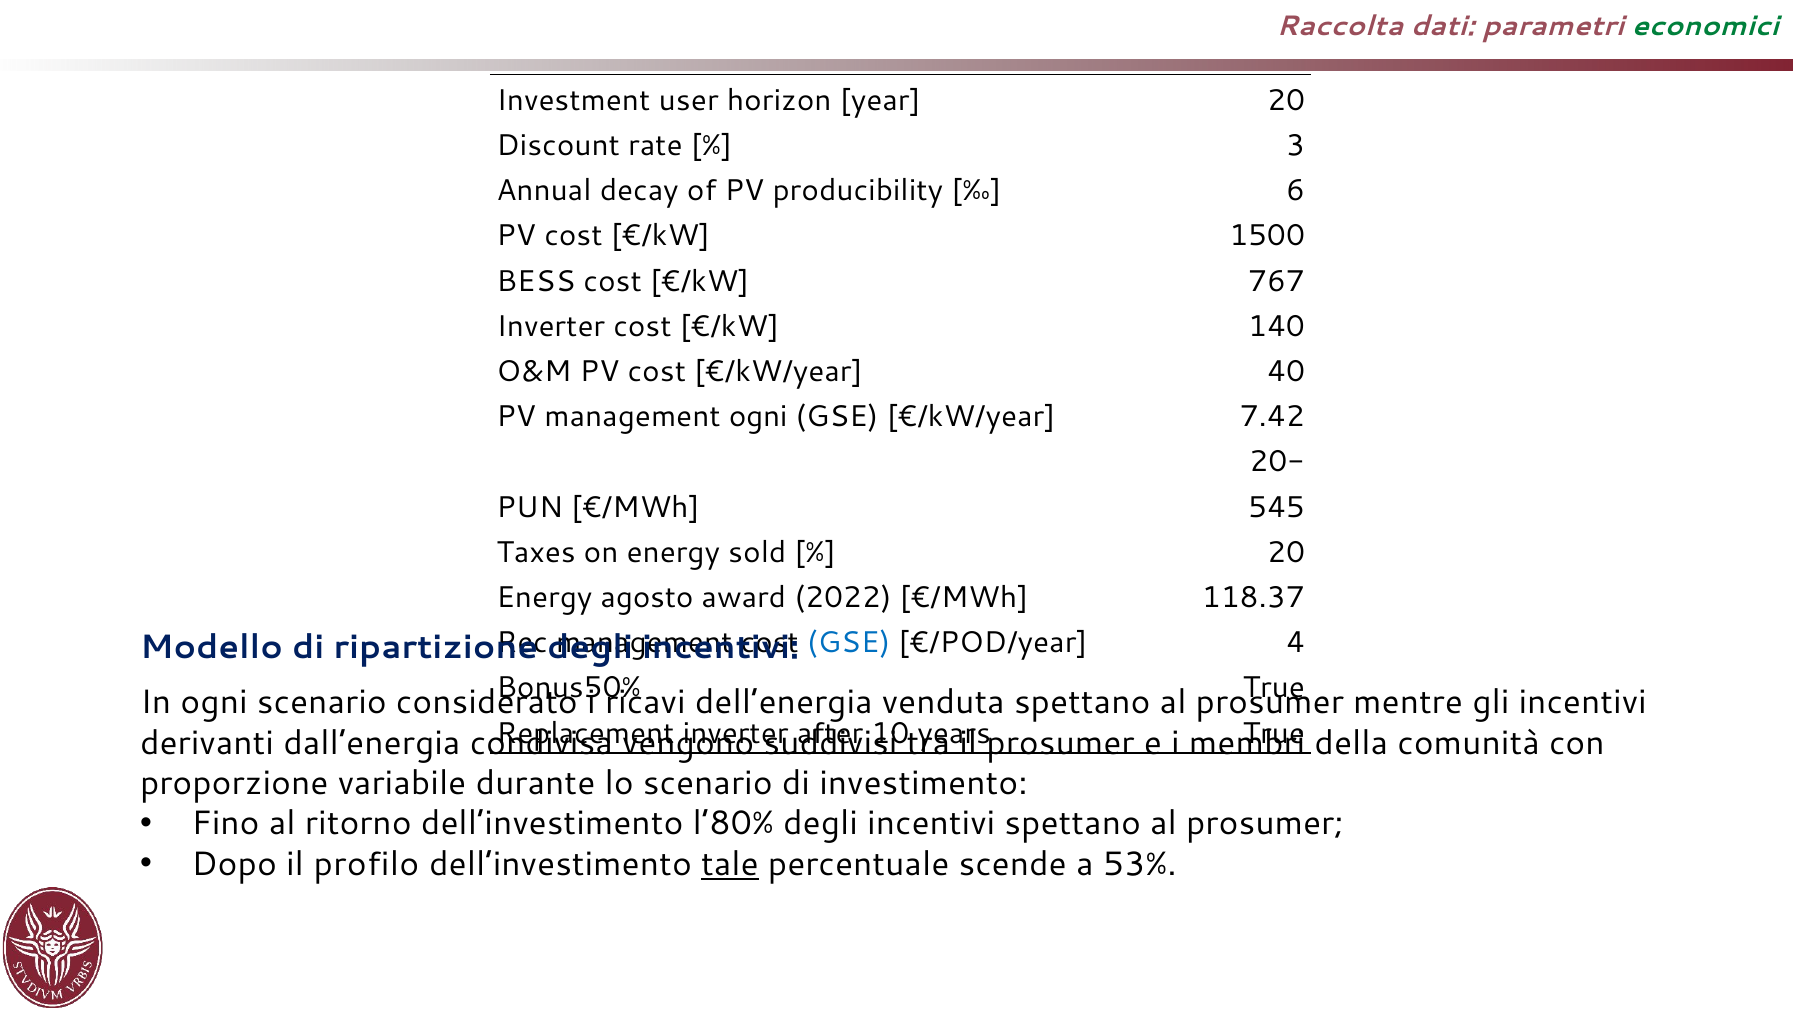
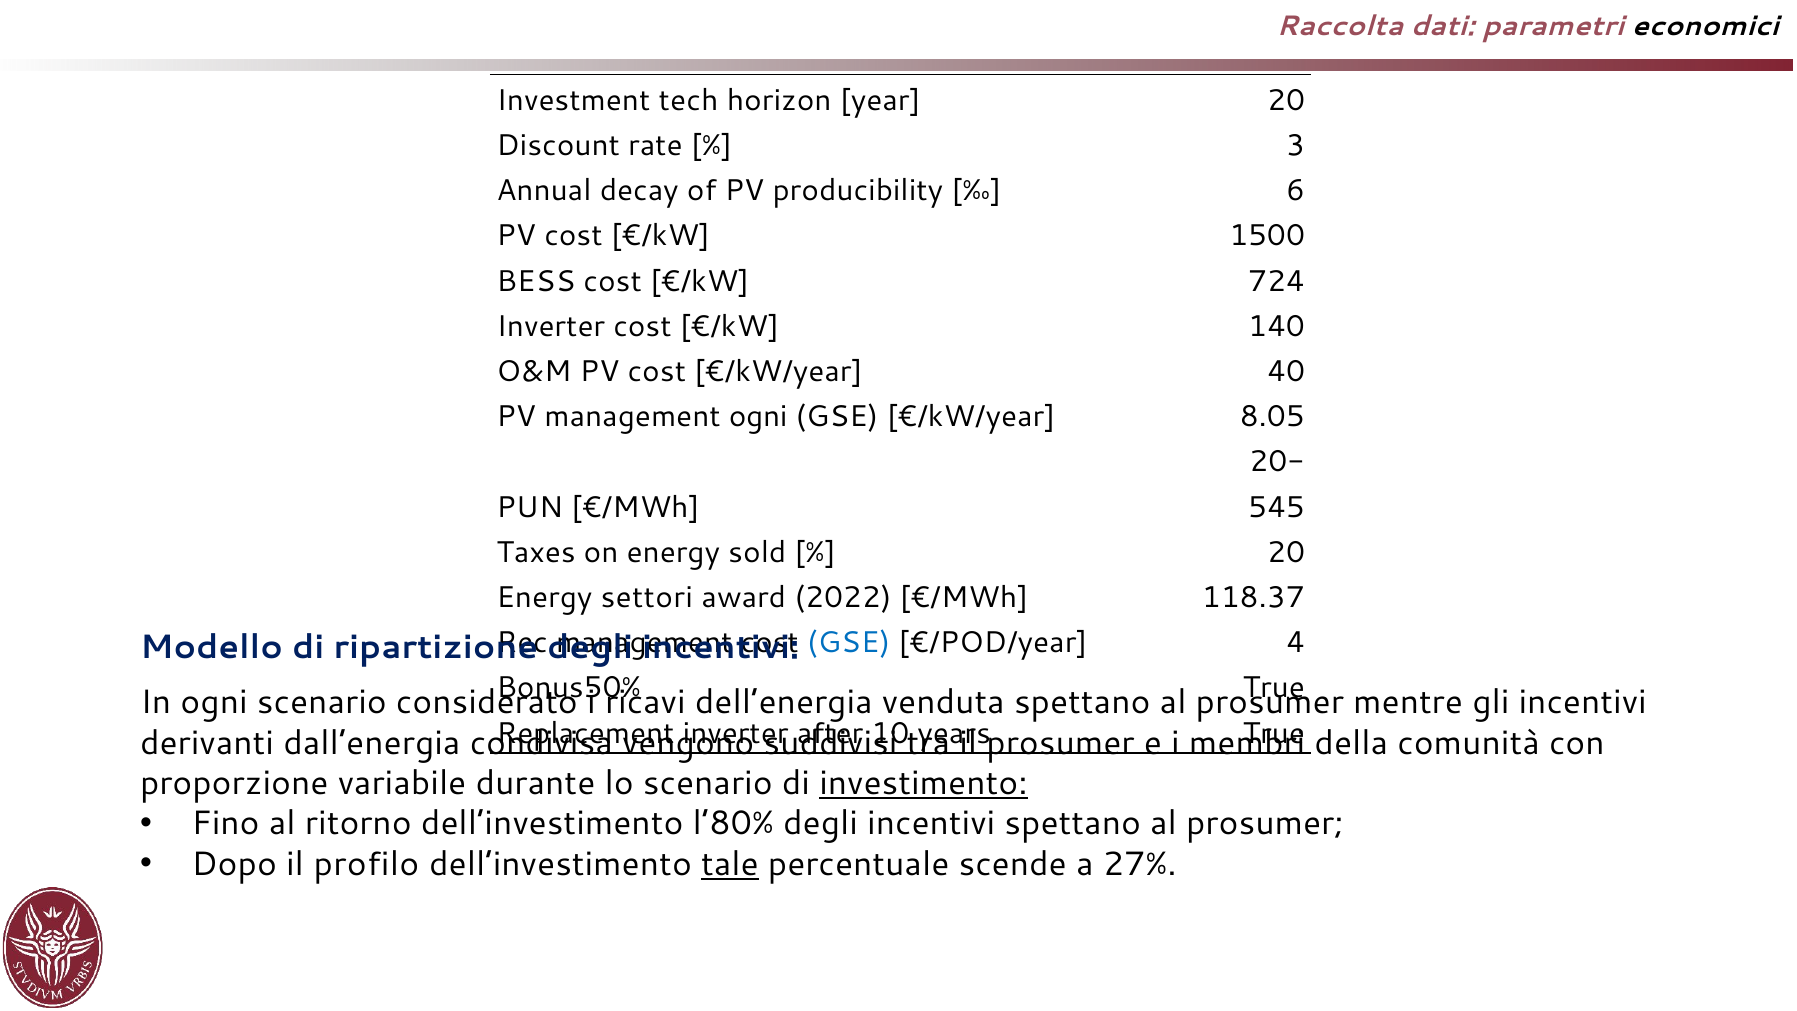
economici colour: green -> black (1705, 26)
user: user -> tech (689, 100)
767: 767 -> 724 (1277, 281)
7.42: 7.42 -> 8.05 (1272, 417)
agosto: agosto -> settori (647, 598)
investimento underline: none -> present (924, 783)
53%: 53% -> 27% (1140, 864)
